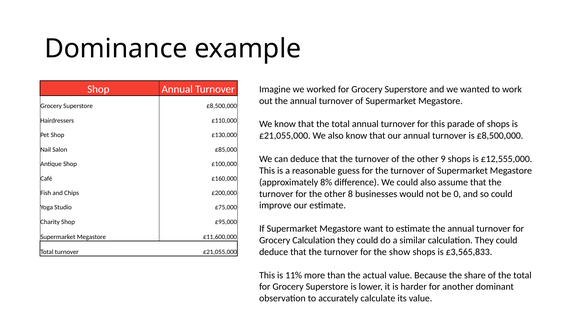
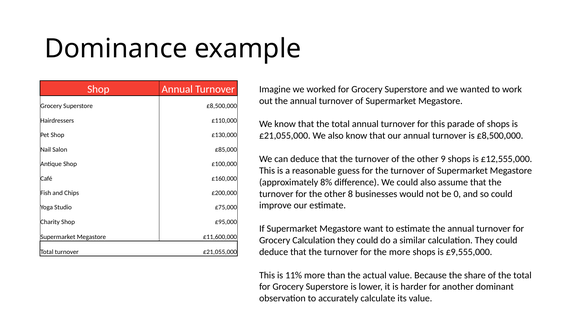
the show: show -> more (400, 252)
£3,565,833: £3,565,833 -> £9,555,000 (469, 252)
